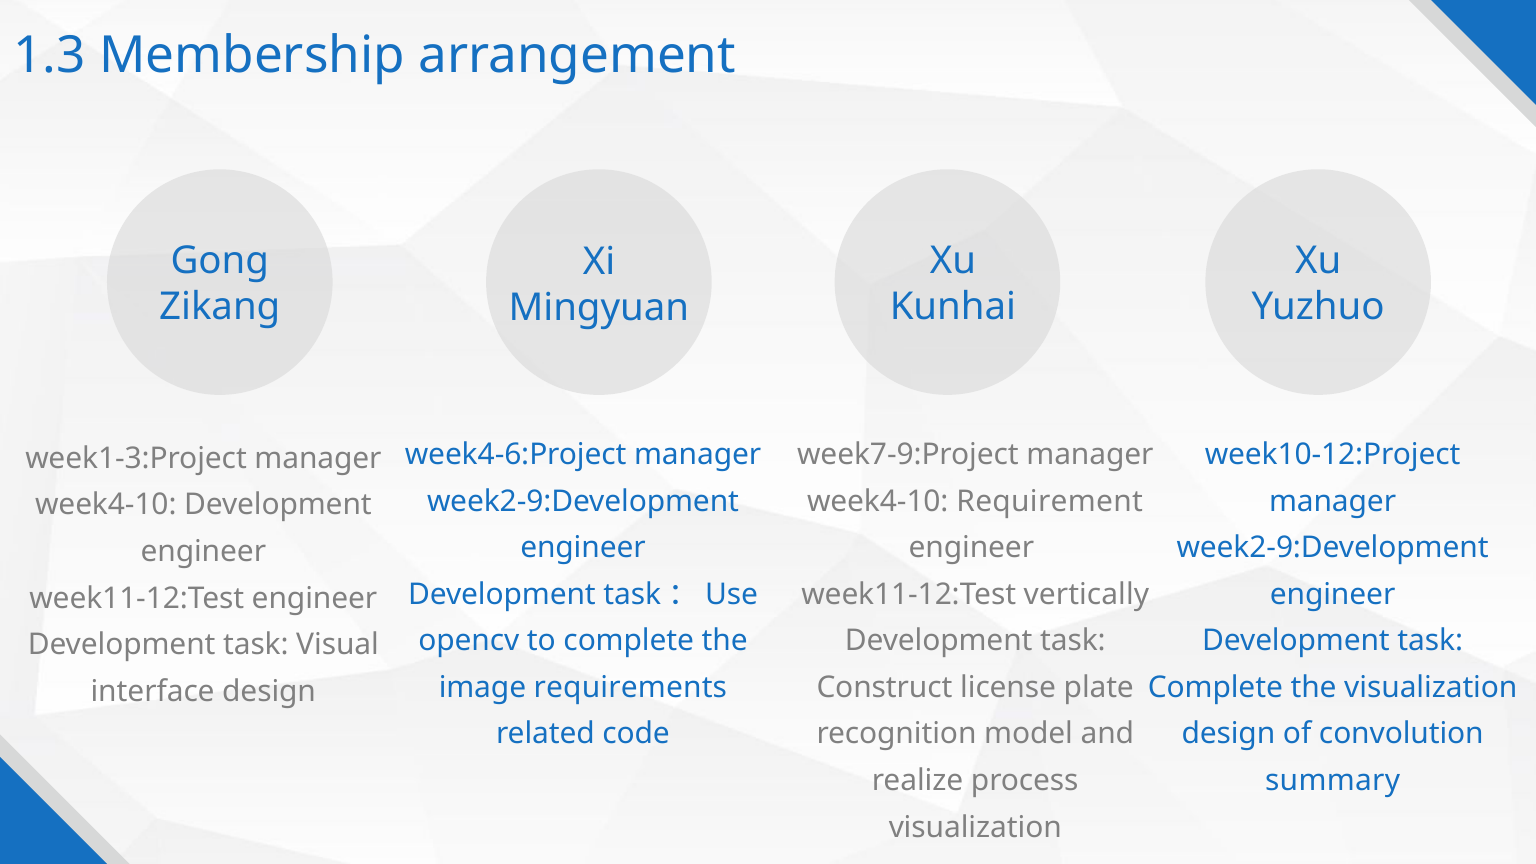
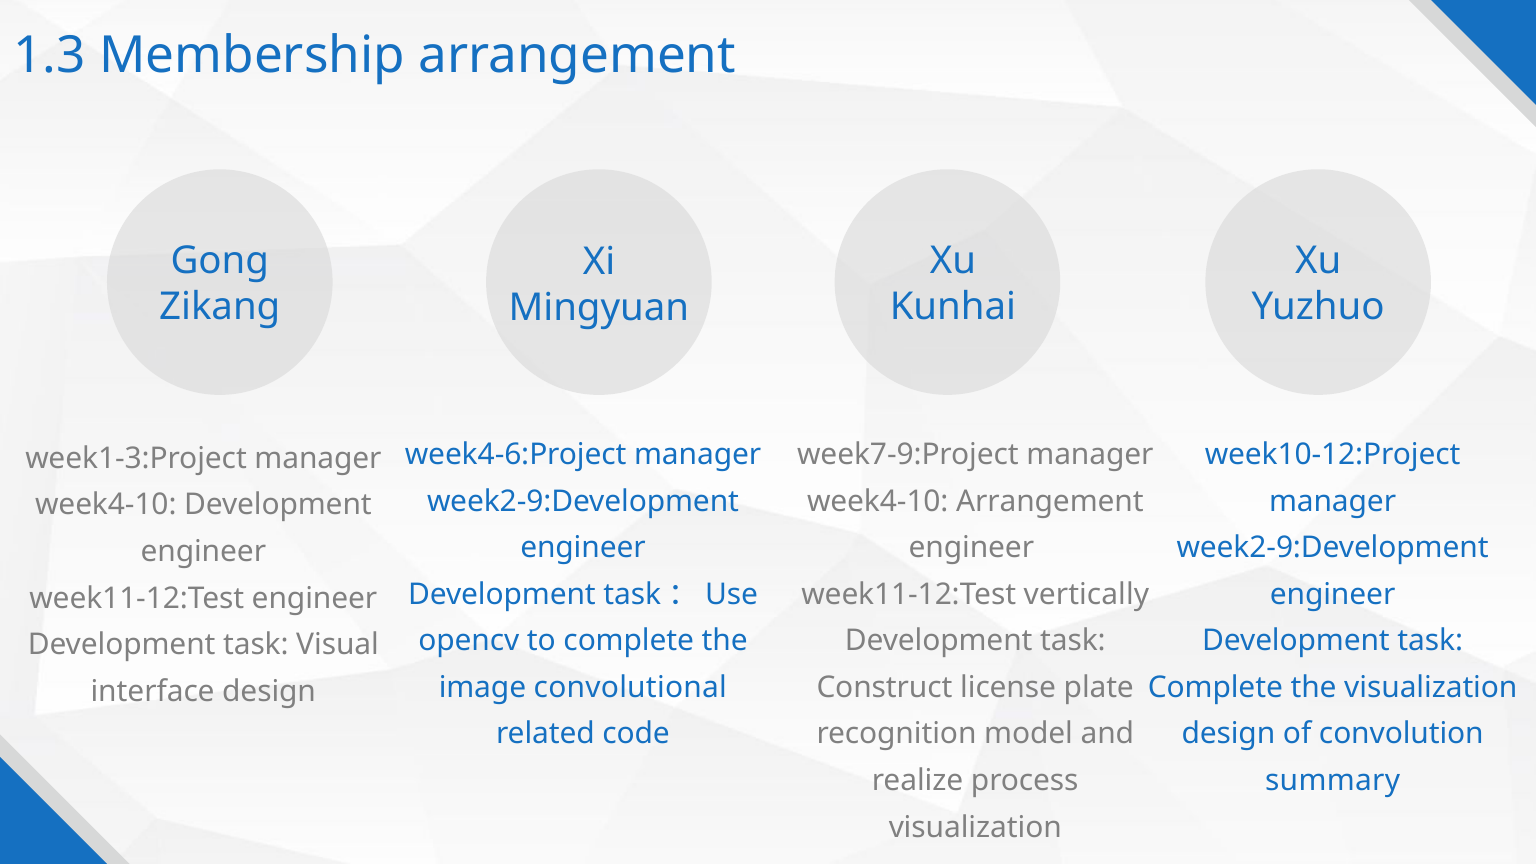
week4-10 Requirement: Requirement -> Arrangement (1050, 501)
requirements: requirements -> convolutional (630, 687)
